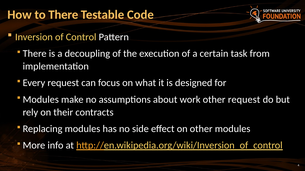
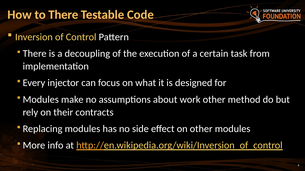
Every request: request -> injector (63, 83)
other request: request -> method (244, 100)
